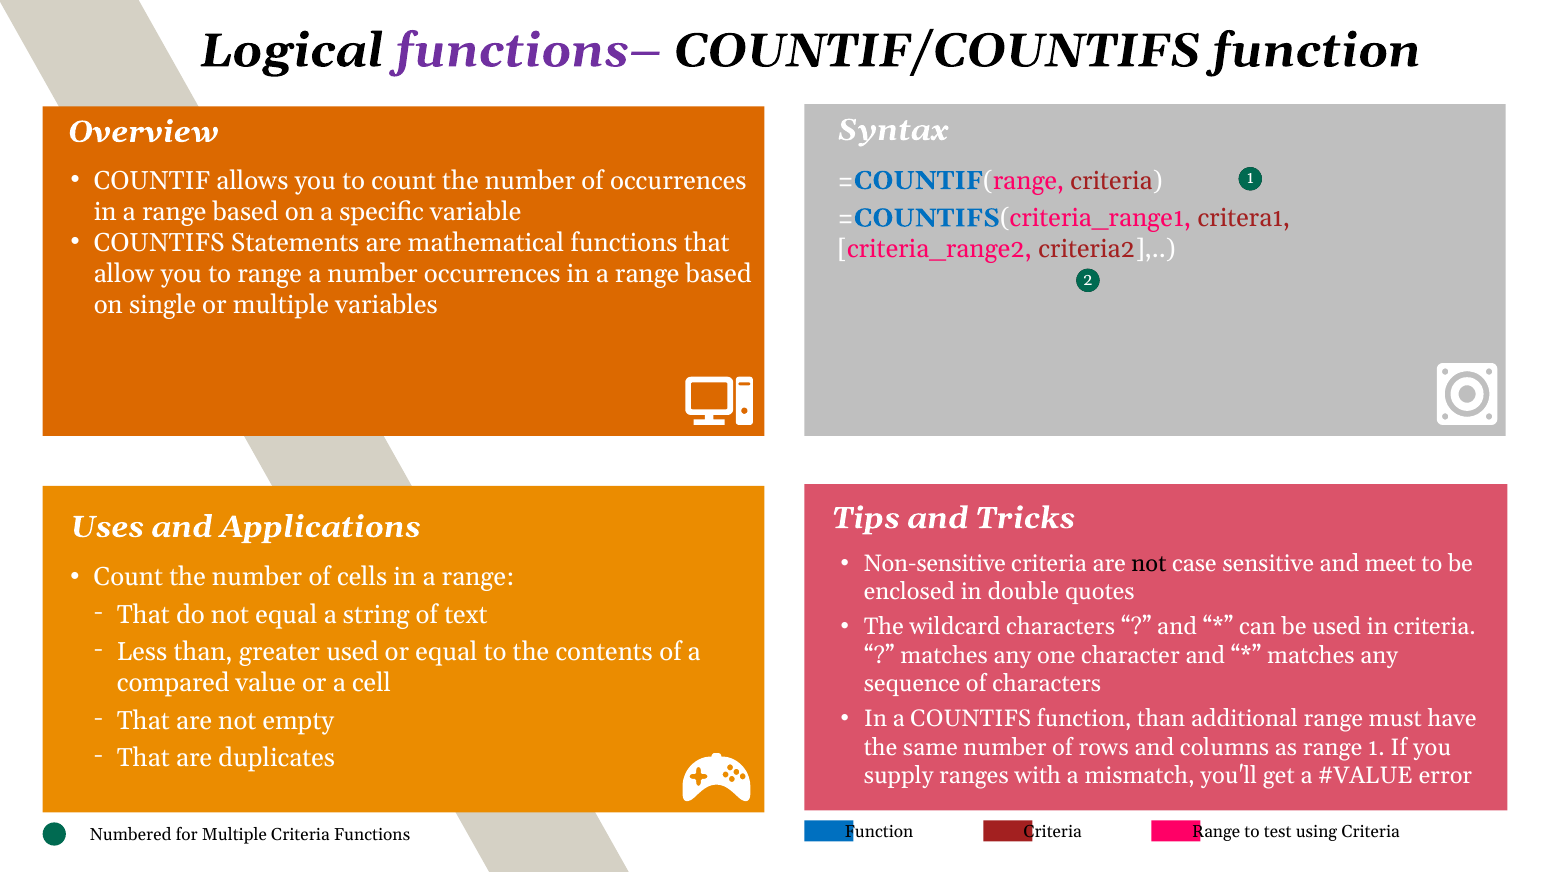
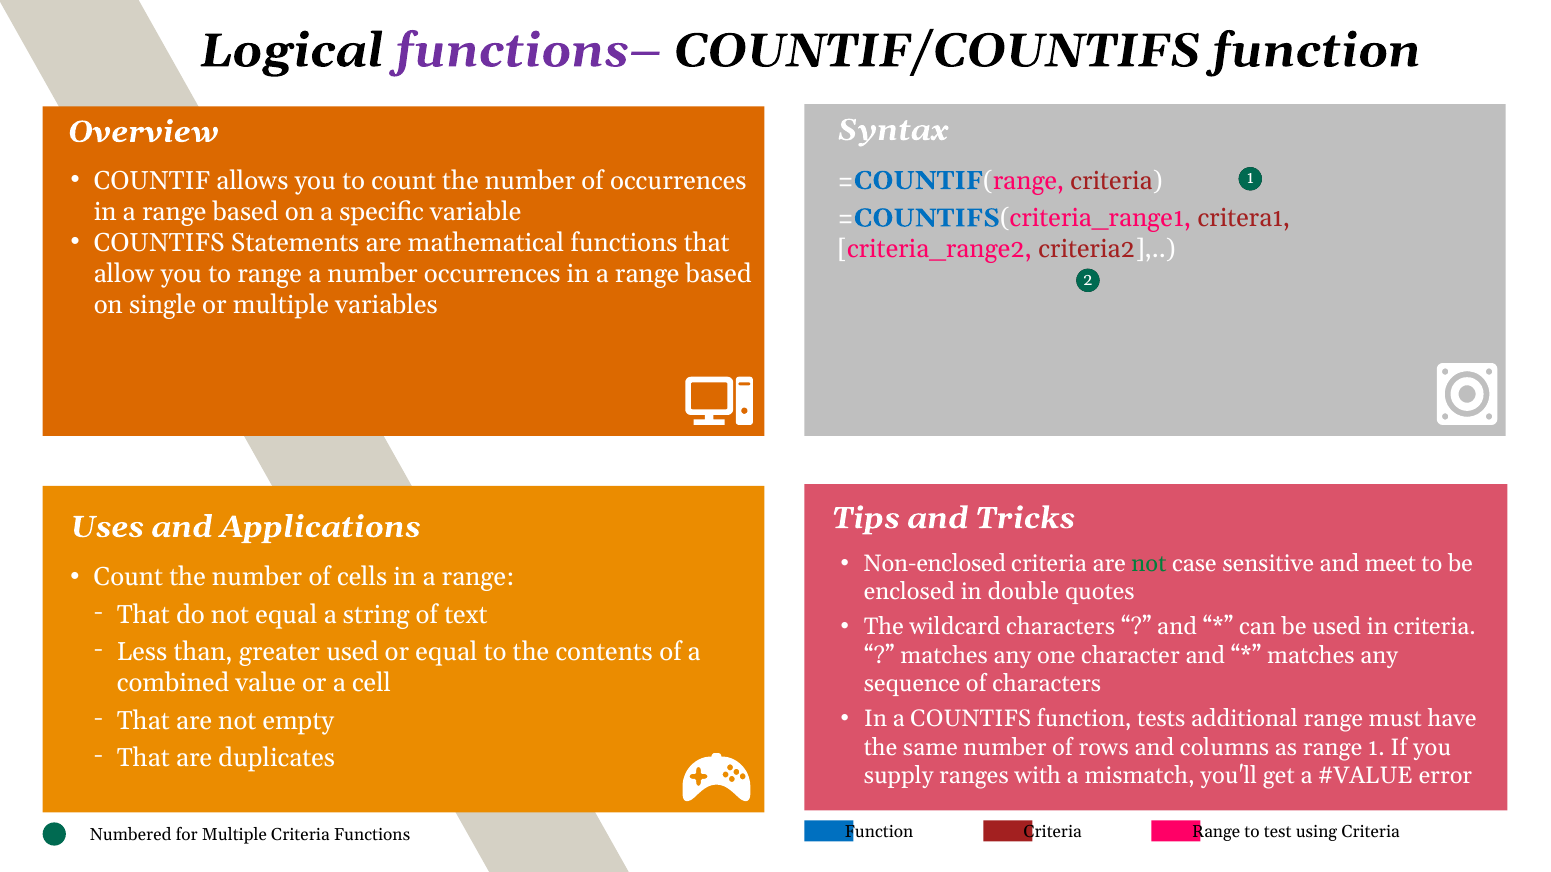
Non-sensitive: Non-sensitive -> Non-enclosed (935, 564)
not colour: black -> green (1149, 564)
compared: compared -> combined (173, 683)
function than: than -> tests (1161, 719)
